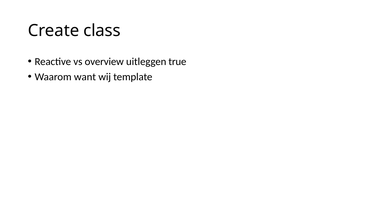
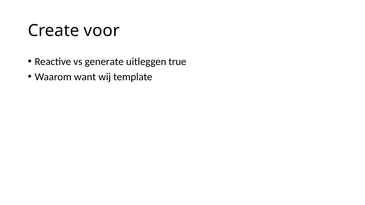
class: class -> voor (102, 31)
overview: overview -> generate (104, 62)
